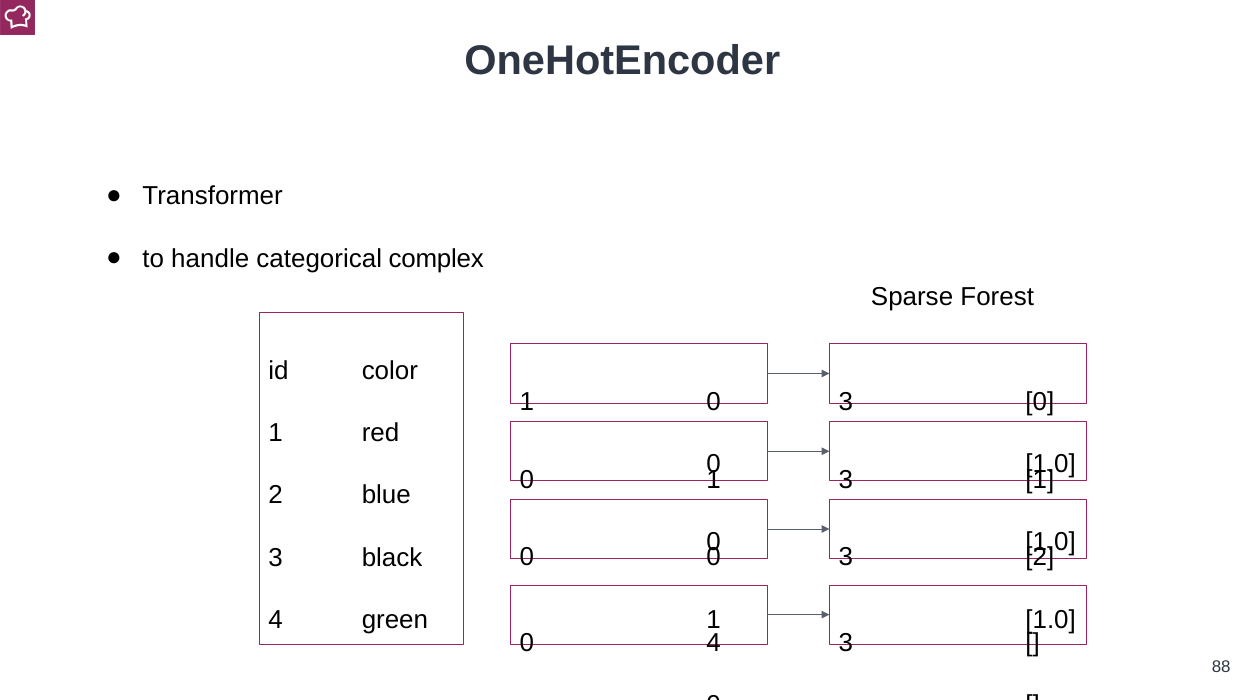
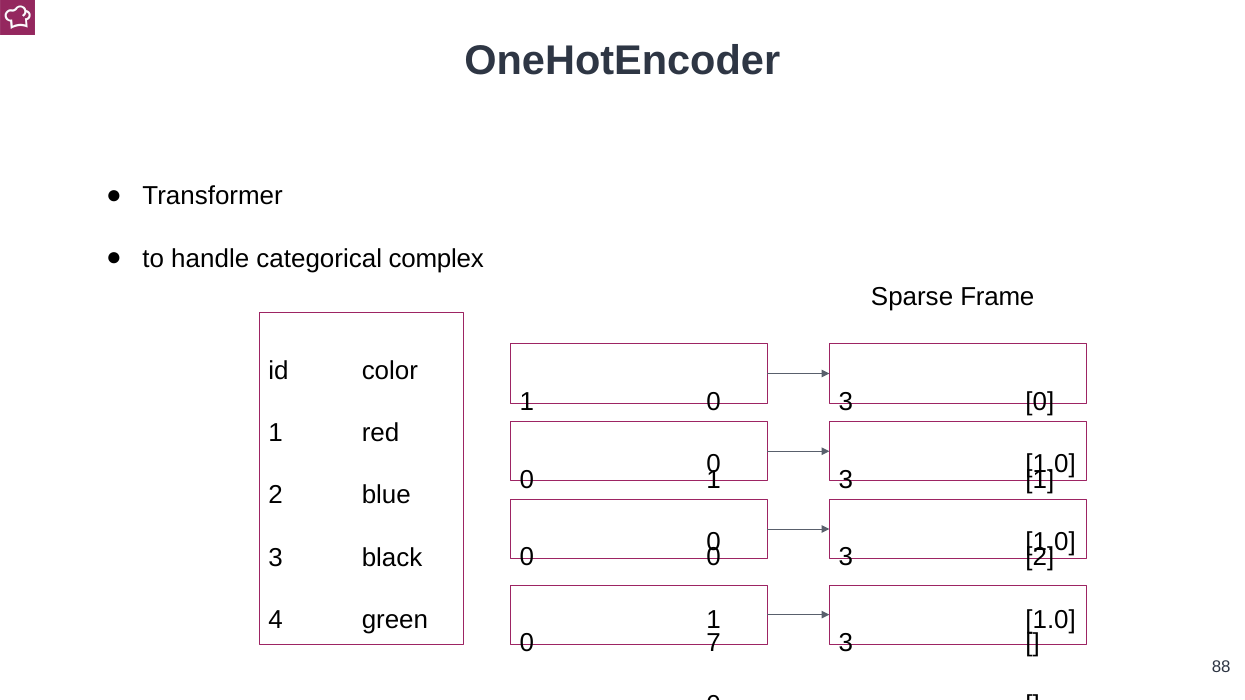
Forest: Forest -> Frame (997, 297)
0 4: 4 -> 7 (714, 643)
